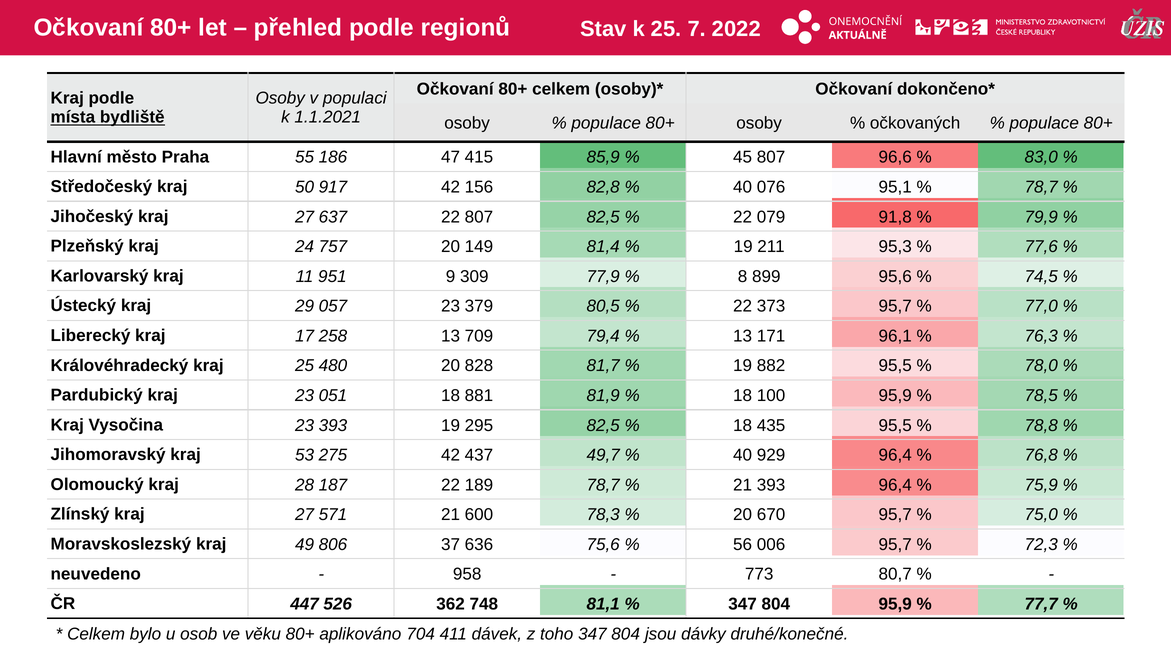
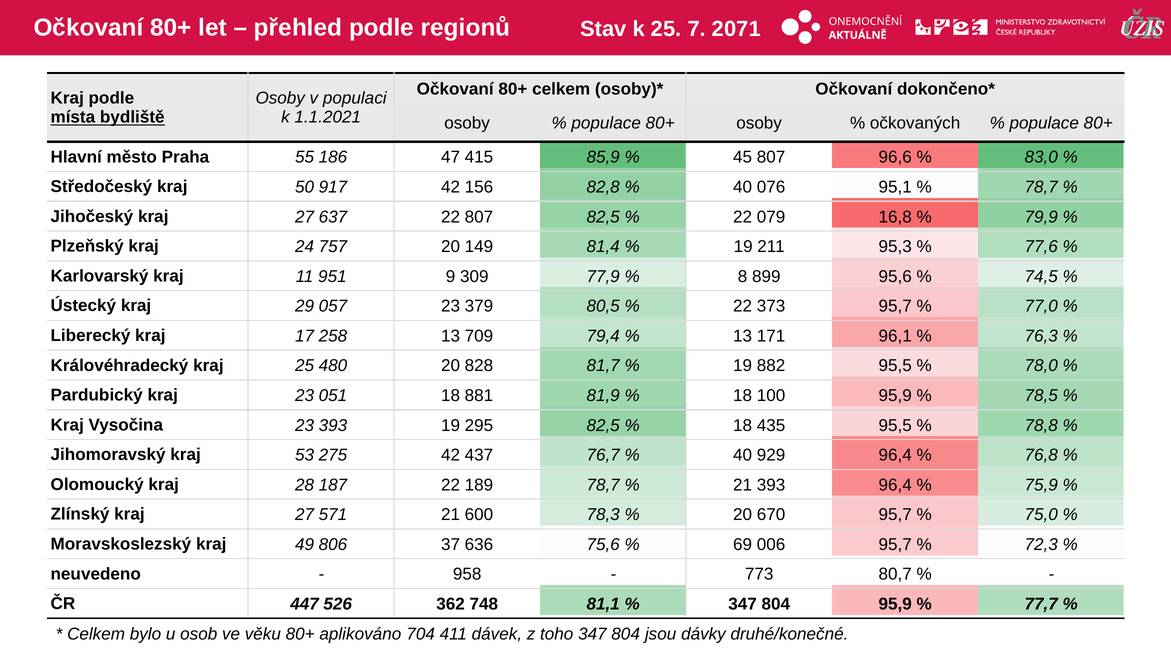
2022: 2022 -> 2071 (736, 29)
91,8: 91,8 -> 16,8 (895, 217)
49,7: 49,7 -> 76,7 (603, 455)
56: 56 -> 69 (743, 544)
